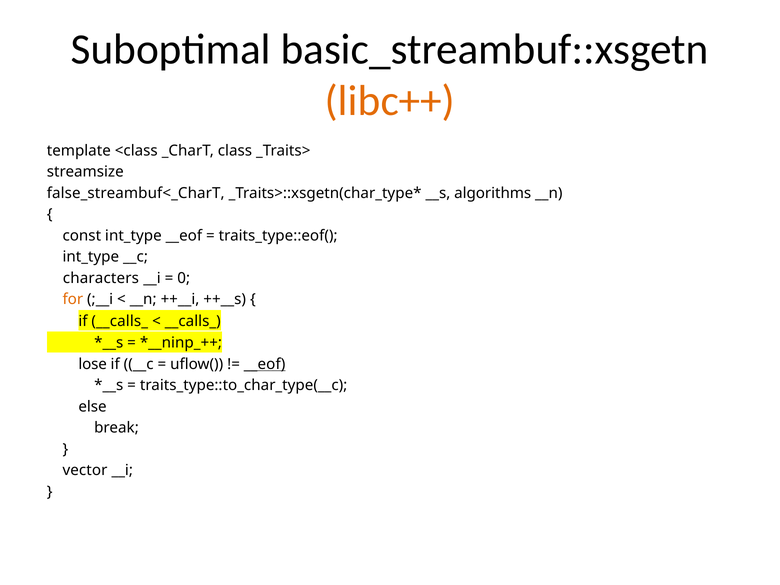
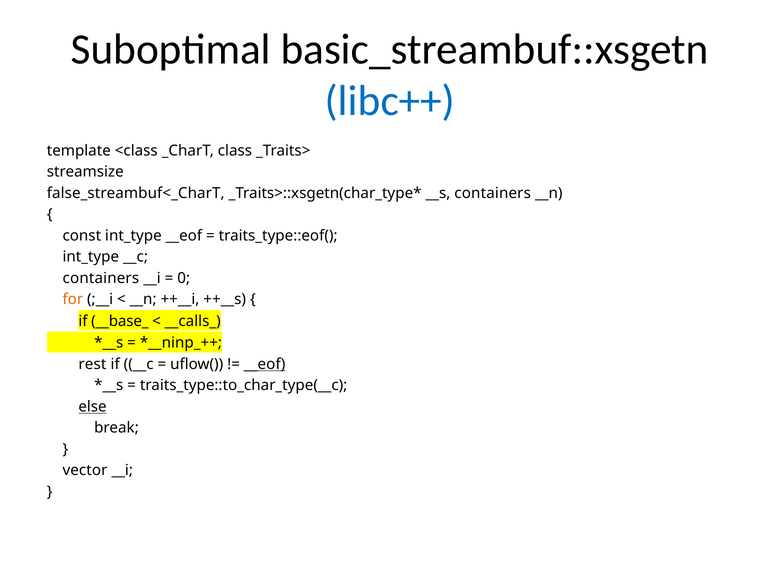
libc++ colour: orange -> blue (390, 101)
__s algorithms: algorithms -> containers (493, 193)
characters: characters -> containers (101, 278)
if __calls_: __calls_ -> __base_ (120, 321)
lose: lose -> rest (92, 364)
else underline: none -> present (93, 407)
